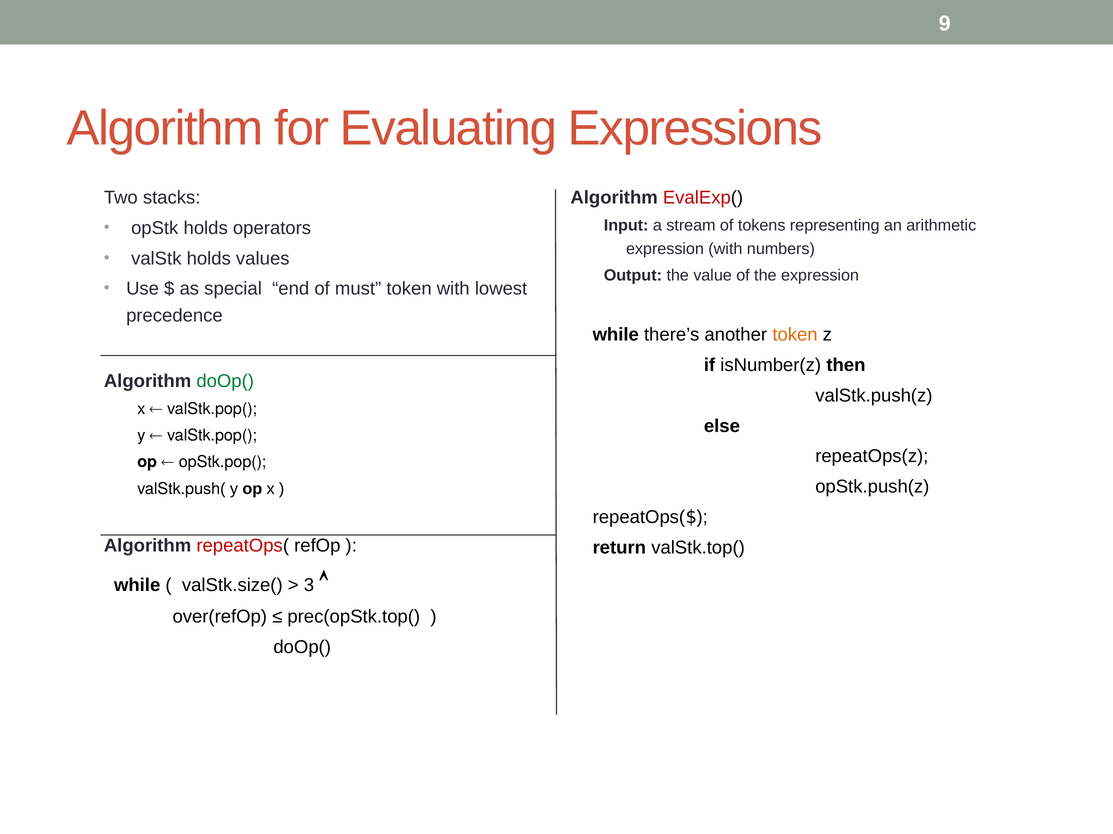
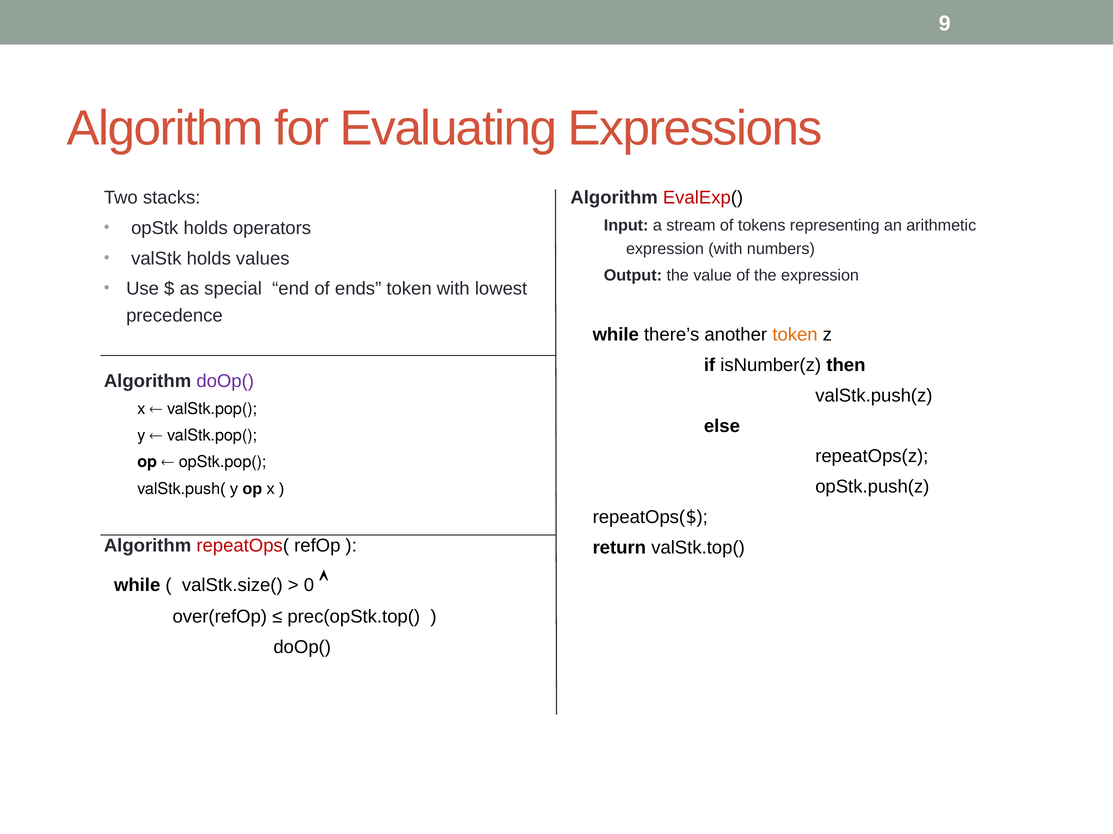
must: must -> ends (358, 289)
doOp( colour: green -> purple (225, 382)
3: 3 -> 0 (309, 585)
